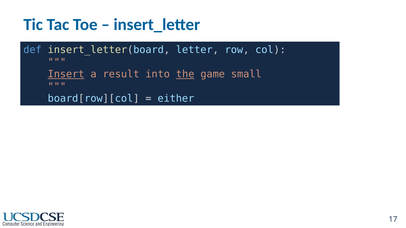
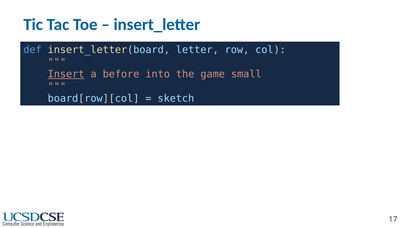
result: result -> before (121, 74)
the underline: present -> none (185, 74)
either: either -> sketch (176, 99)
